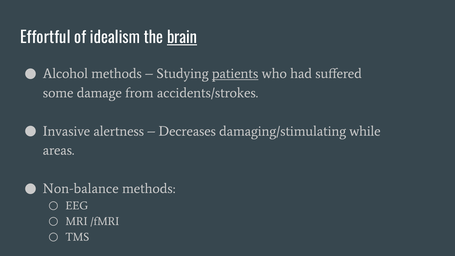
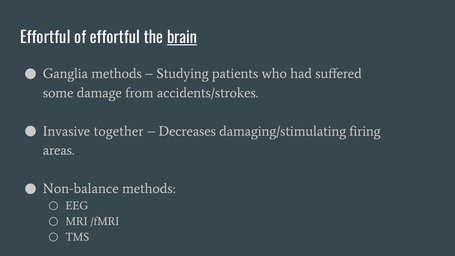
of idealism: idealism -> effortful (115, 38)
Alcohol: Alcohol -> Ganglia (65, 74)
patients underline: present -> none (235, 74)
alertness: alertness -> together (119, 131)
while: while -> firing (365, 131)
